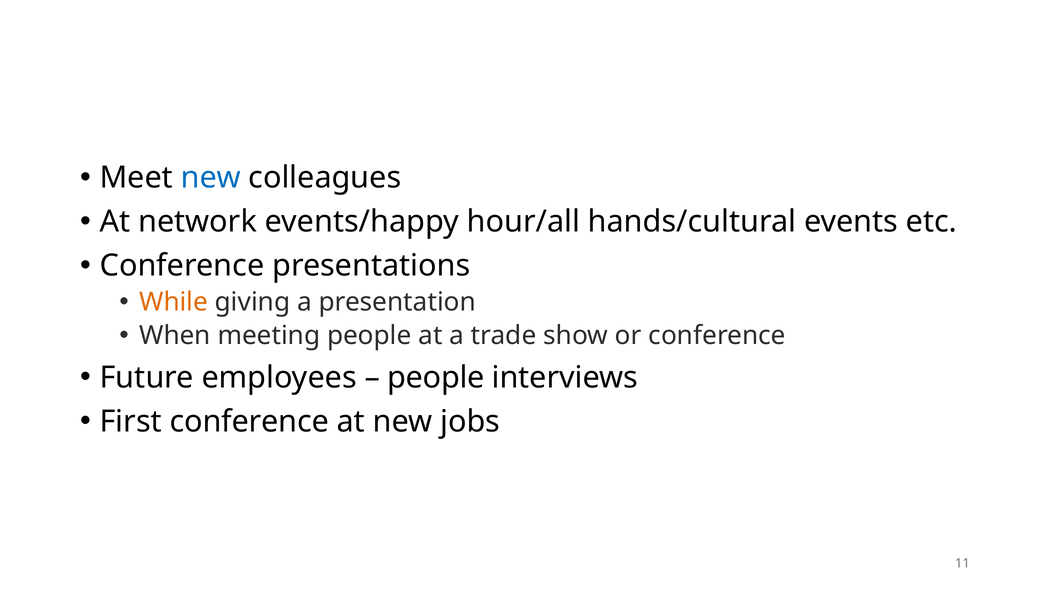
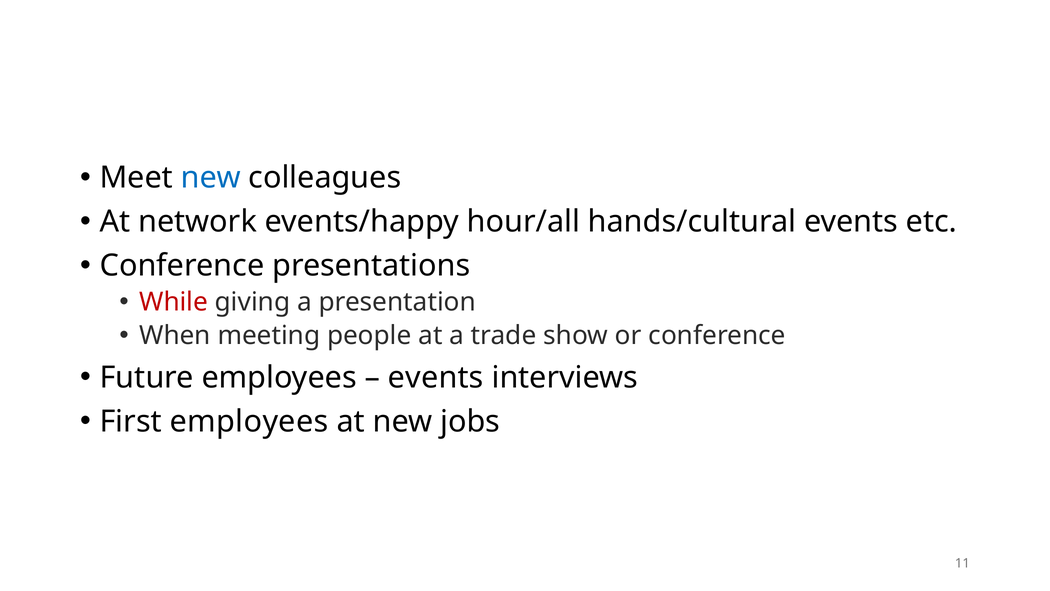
While colour: orange -> red (174, 302)
people: people -> events (436, 377)
First conference: conference -> employees (249, 421)
